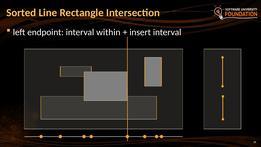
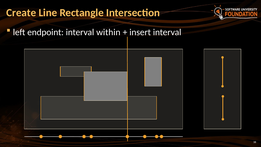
Sorted: Sorted -> Create (21, 13)
